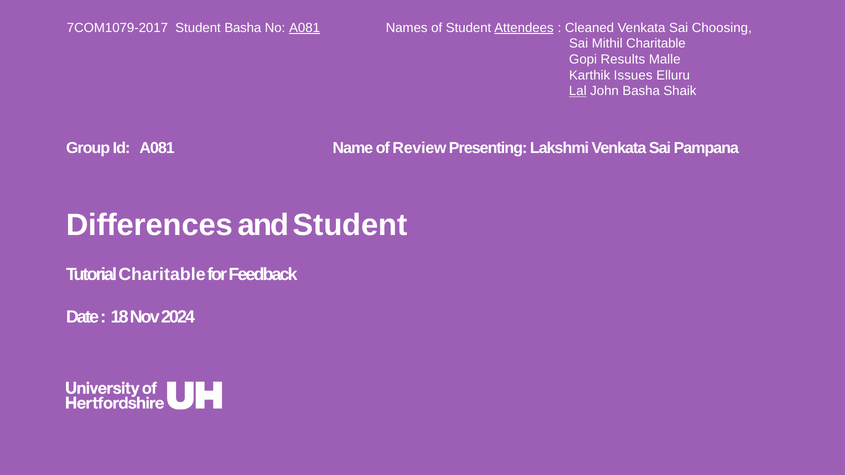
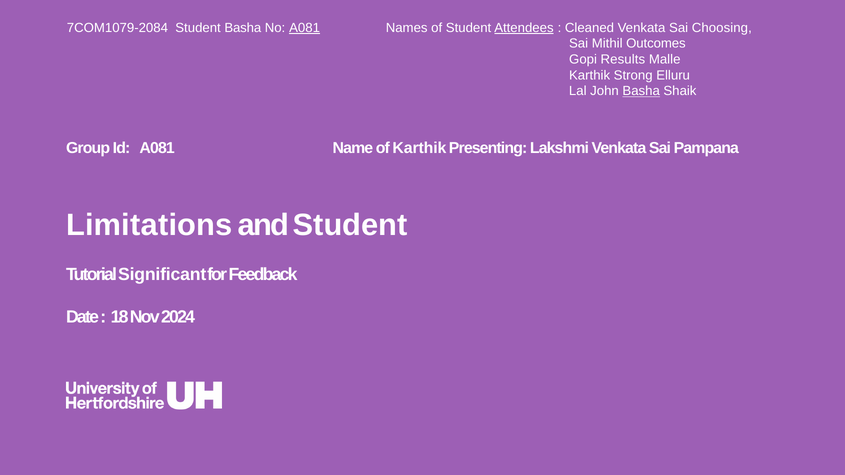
7COM1079-2017: 7COM1079-2017 -> 7COM1079-2084 (117, 28)
Mithil Charitable: Charitable -> Outcomes (656, 44)
Issues: Issues -> Strong (633, 75)
Lal underline: present -> none (578, 91)
Basha underline: none -> present (641, 91)
of Review: Review -> Karthik (419, 148)
Differences: Differences -> Limitations (149, 225)
Tutorial Charitable: Charitable -> Significant (162, 275)
